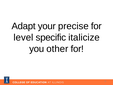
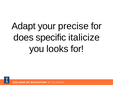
level: level -> does (23, 37)
other: other -> looks (57, 49)
